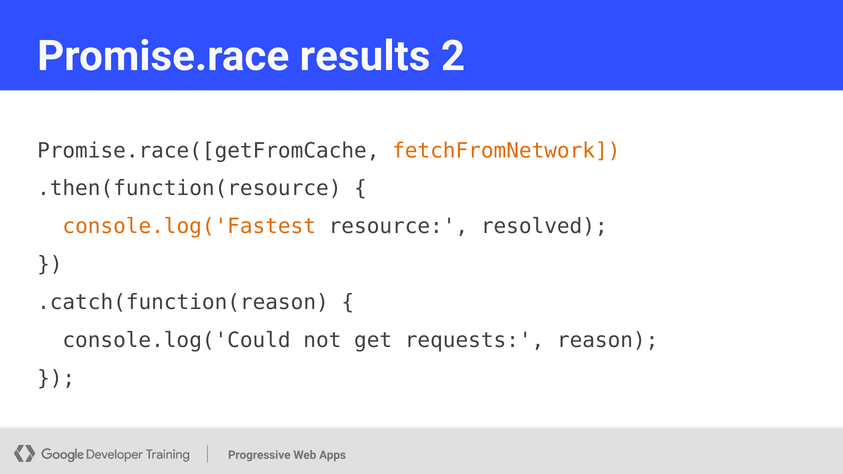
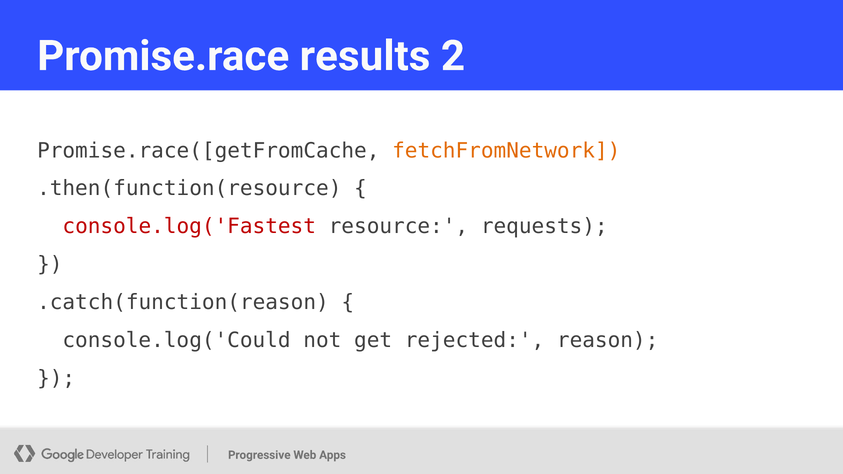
console.log('Fastest colour: orange -> red (189, 227)
resolved: resolved -> requests (544, 227)
requests: requests -> rejected (475, 340)
